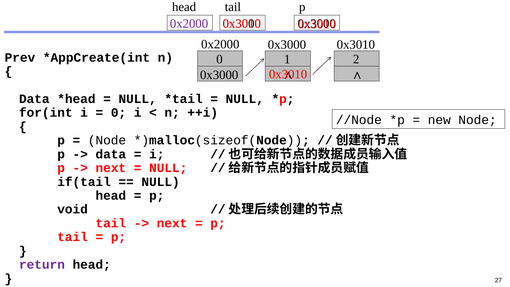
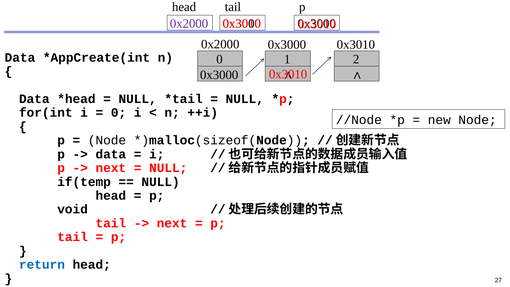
Prev: Prev -> Data (20, 57)
if(tail: if(tail -> if(temp (84, 182)
return colour: purple -> blue (42, 265)
